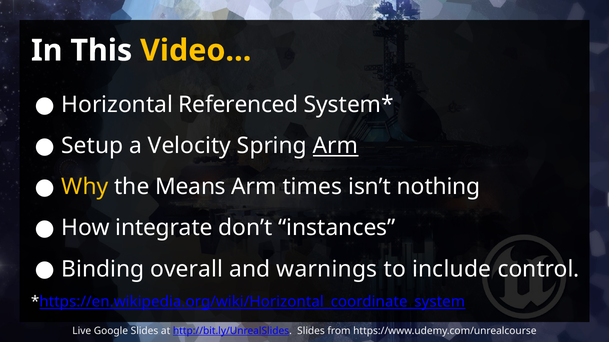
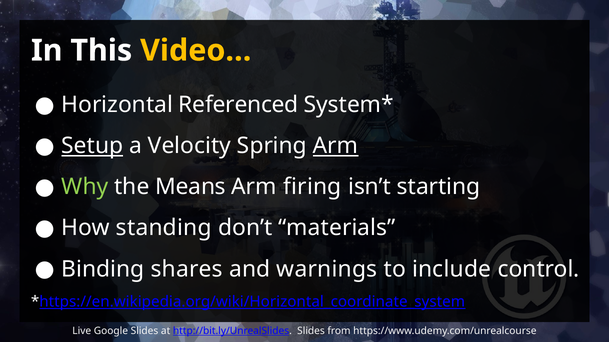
Setup underline: none -> present (92, 146)
Why colour: yellow -> light green (85, 187)
times: times -> firing (312, 187)
nothing: nothing -> starting (439, 187)
integrate: integrate -> standing (164, 228)
instances: instances -> materials (337, 228)
overall: overall -> shares (187, 269)
